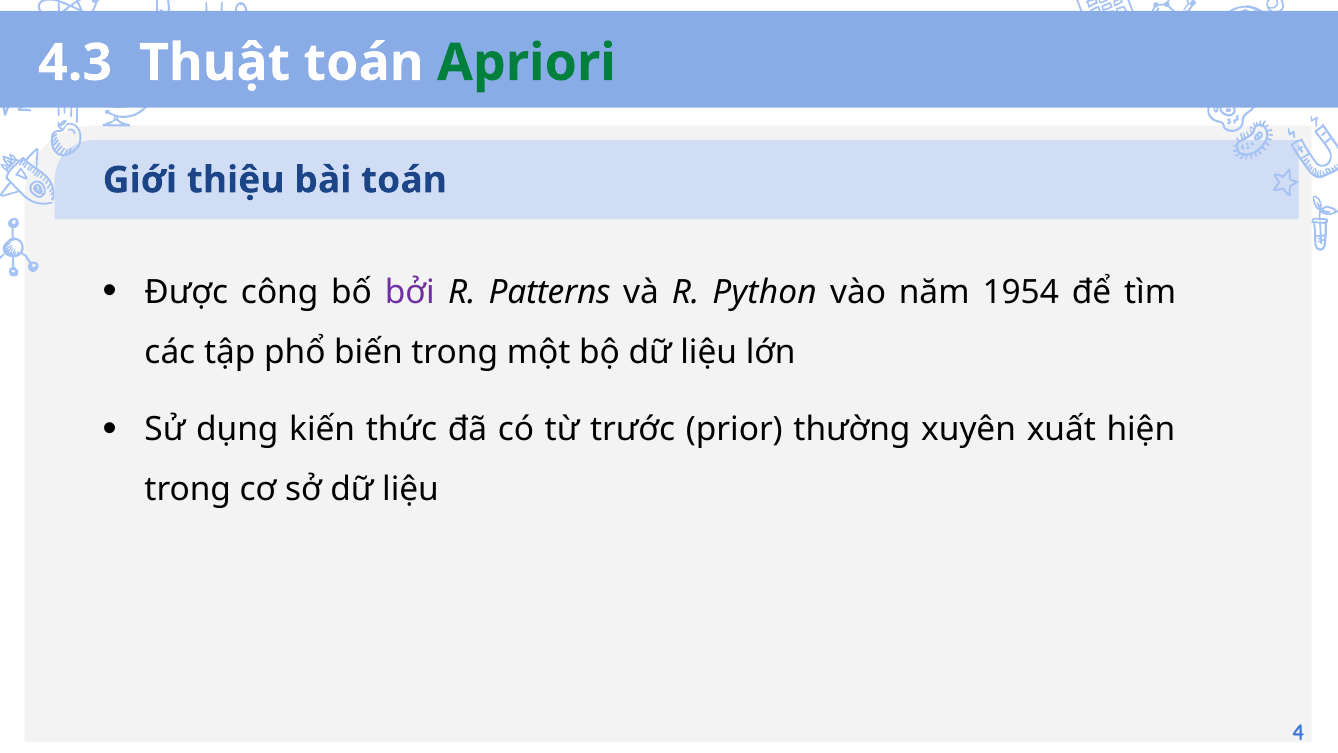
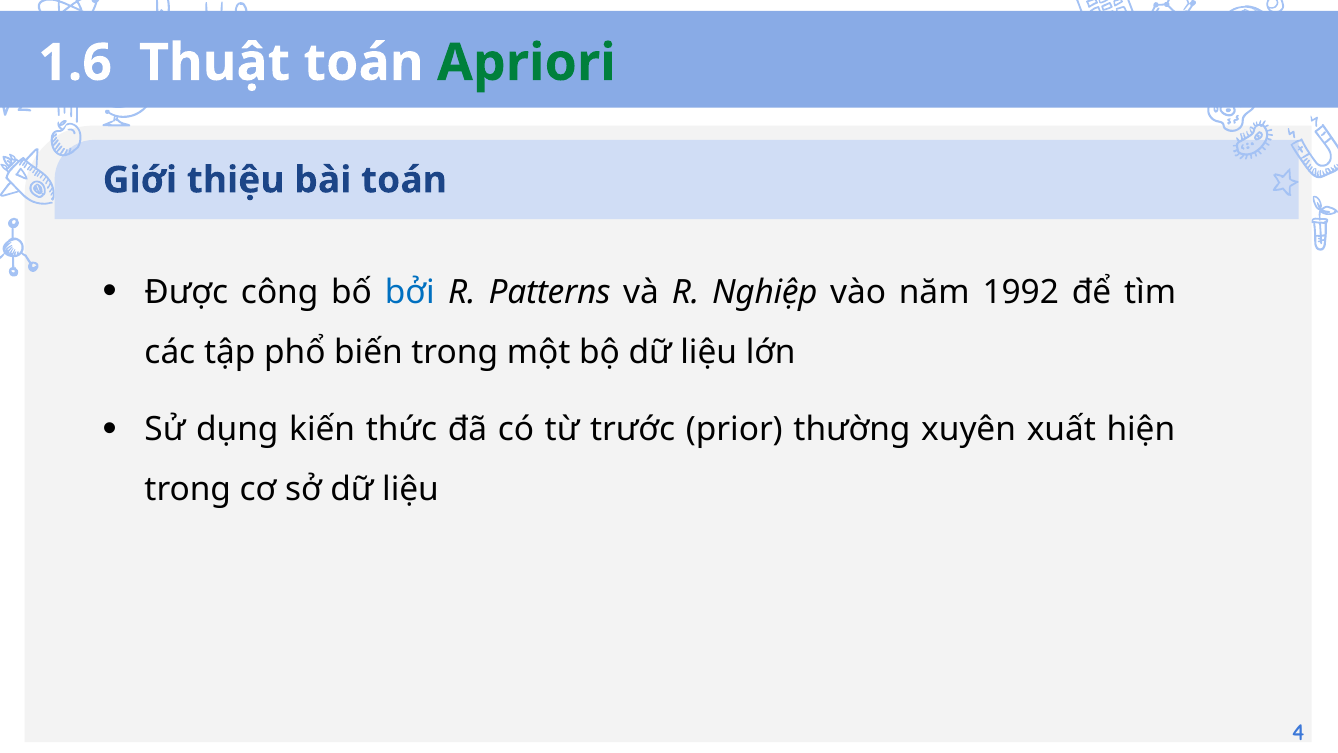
4.3: 4.3 -> 1.6 (75, 63)
bởi colour: purple -> blue (410, 292)
Python: Python -> Nghiệp (765, 292)
1954: 1954 -> 1992 (1021, 292)
